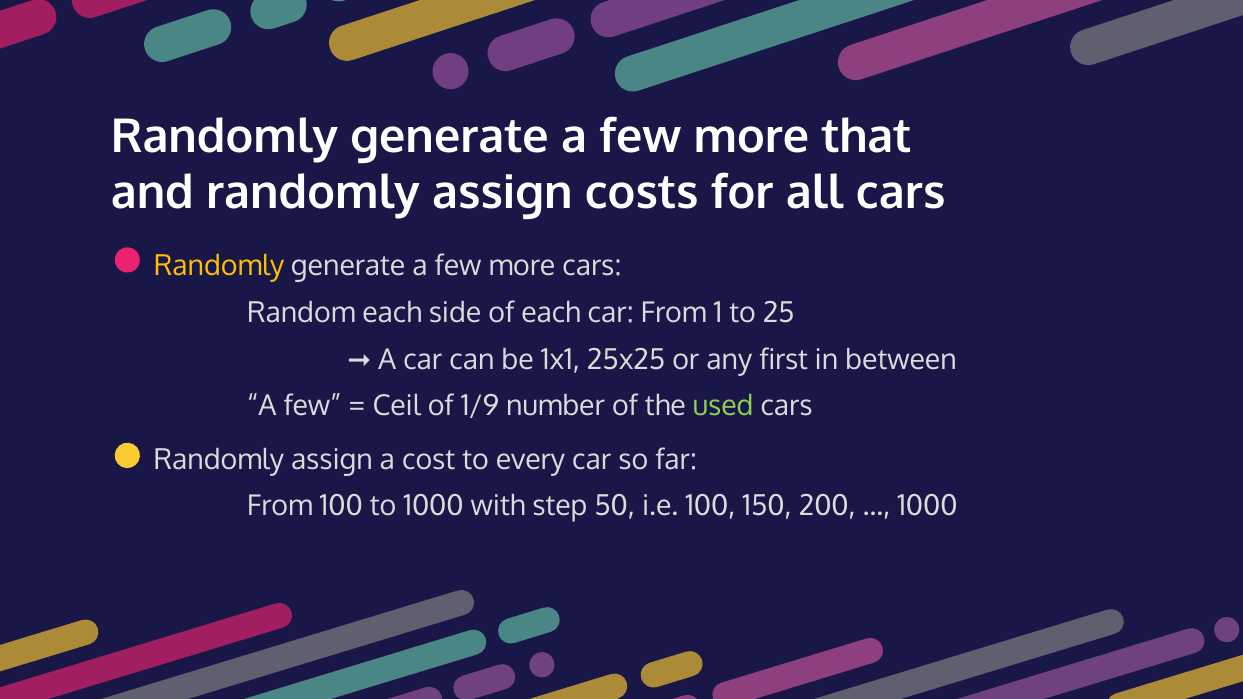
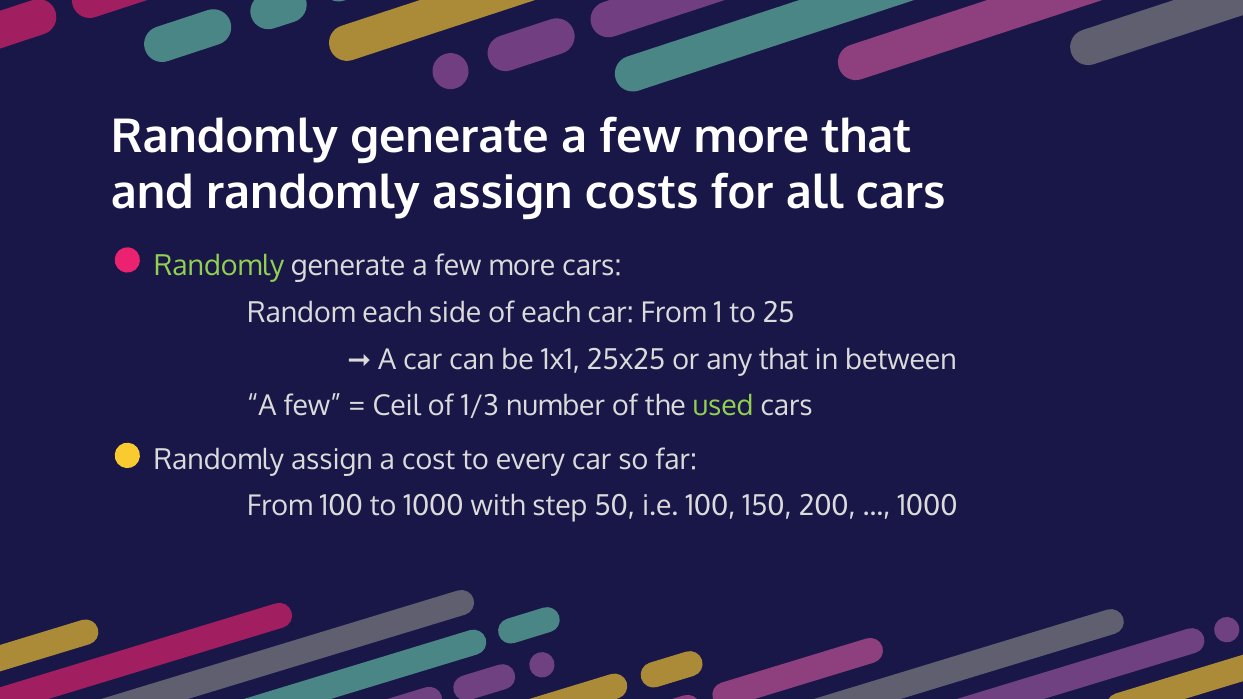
Randomly colour: yellow -> light green (219, 267)
any first: first -> that (784, 360)
1/9: 1/9 -> 1/3 (480, 406)
